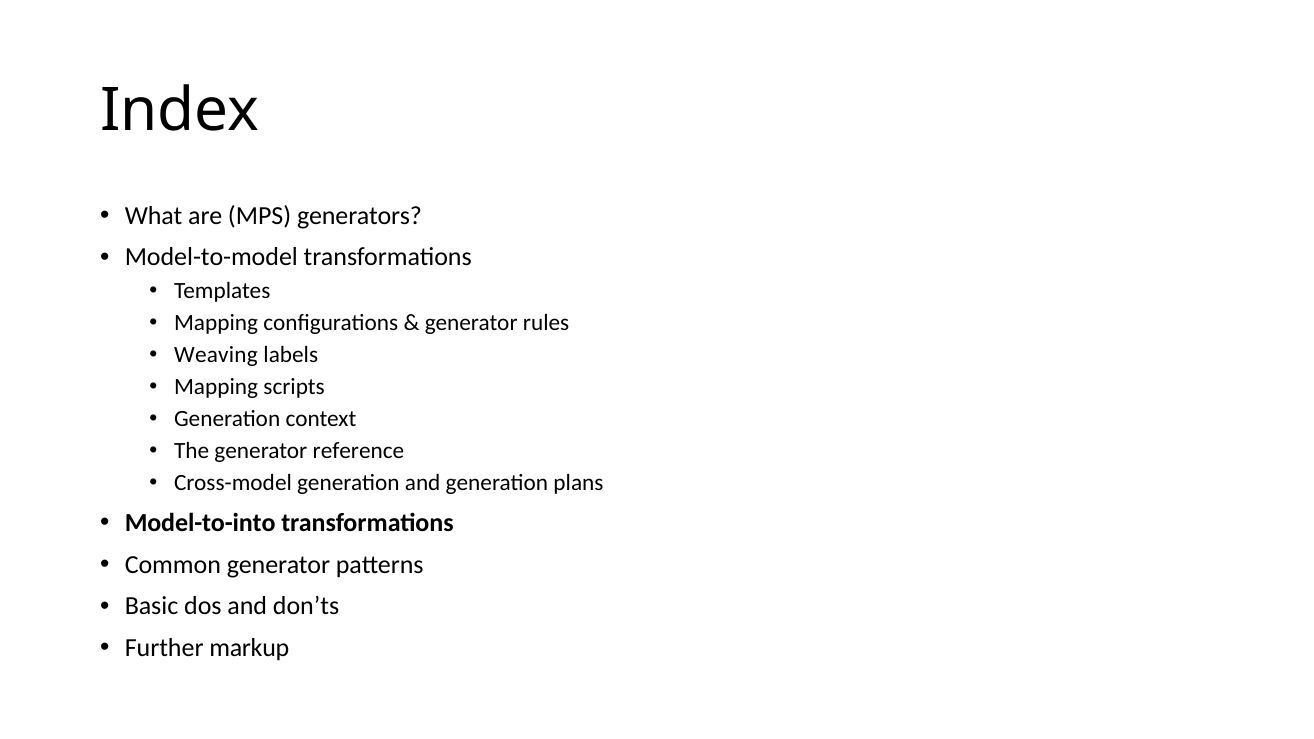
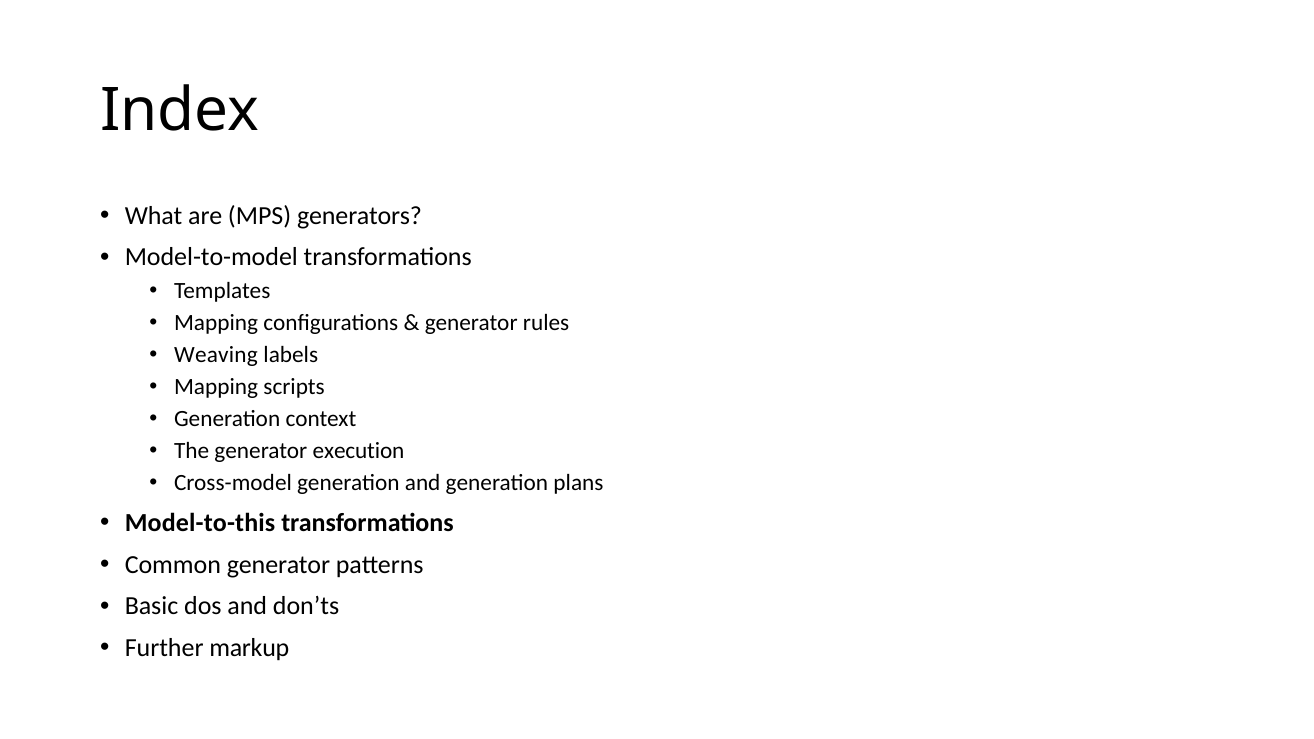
reference: reference -> execution (359, 451)
Model-to-into: Model-to-into -> Model-to-this (200, 523)
